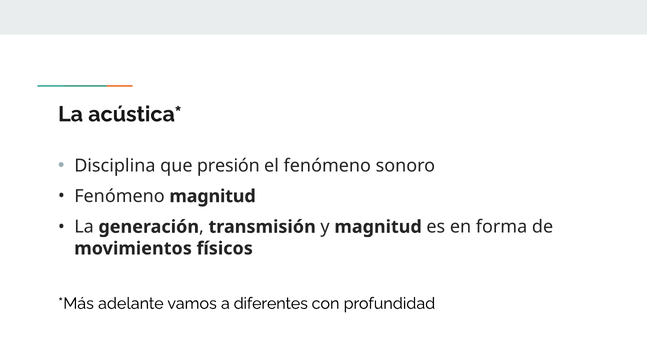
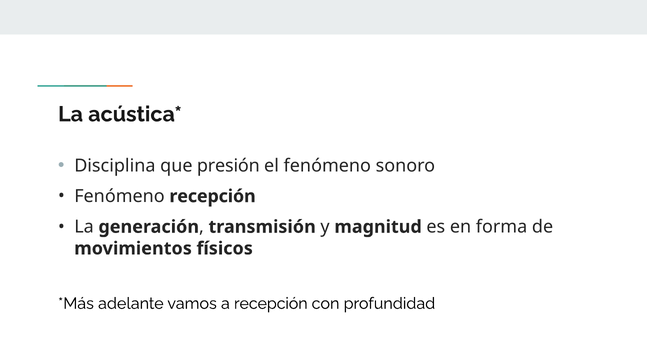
Fenómeno magnitud: magnitud -> recepción (213, 196)
a diferentes: diferentes -> recepción (271, 303)
